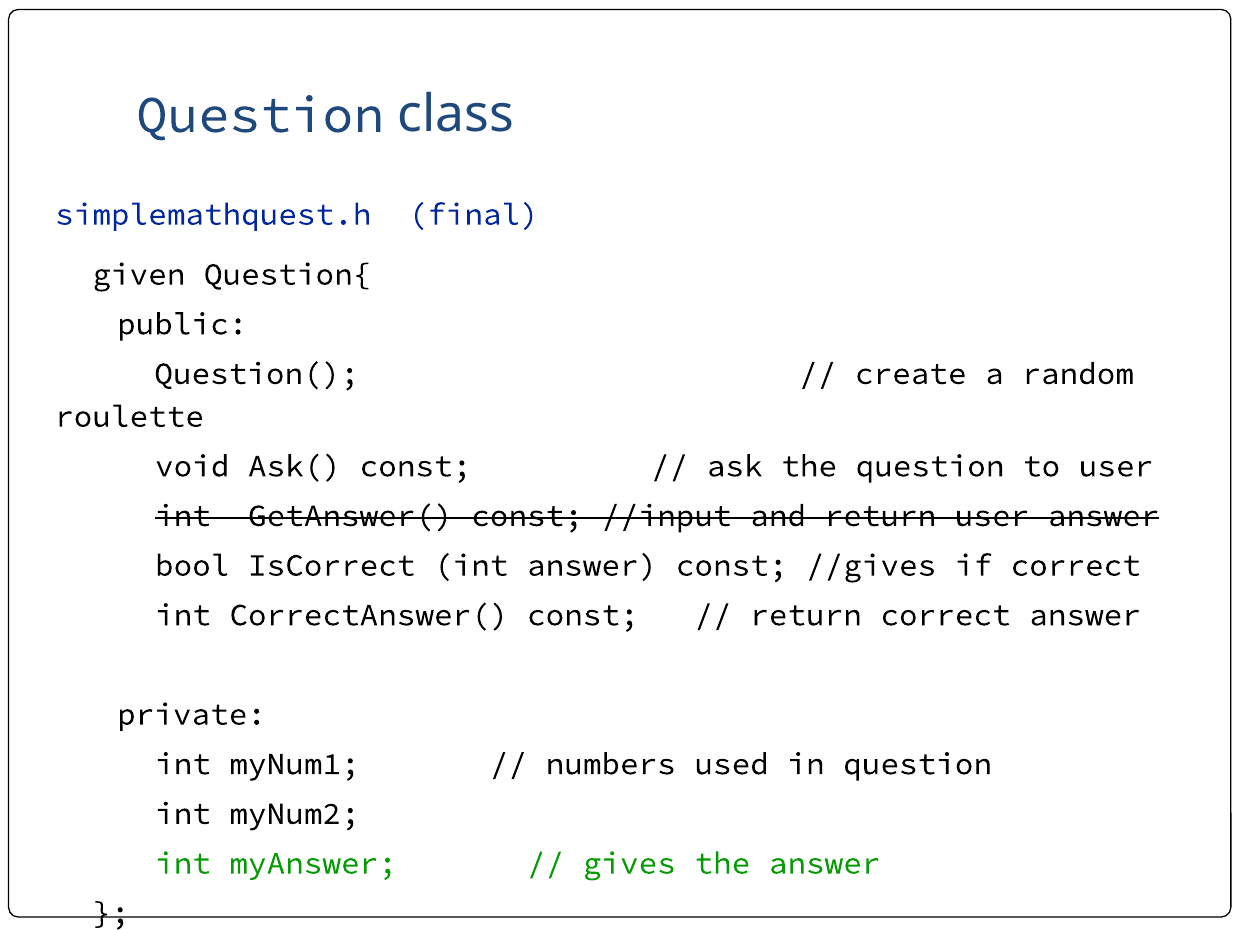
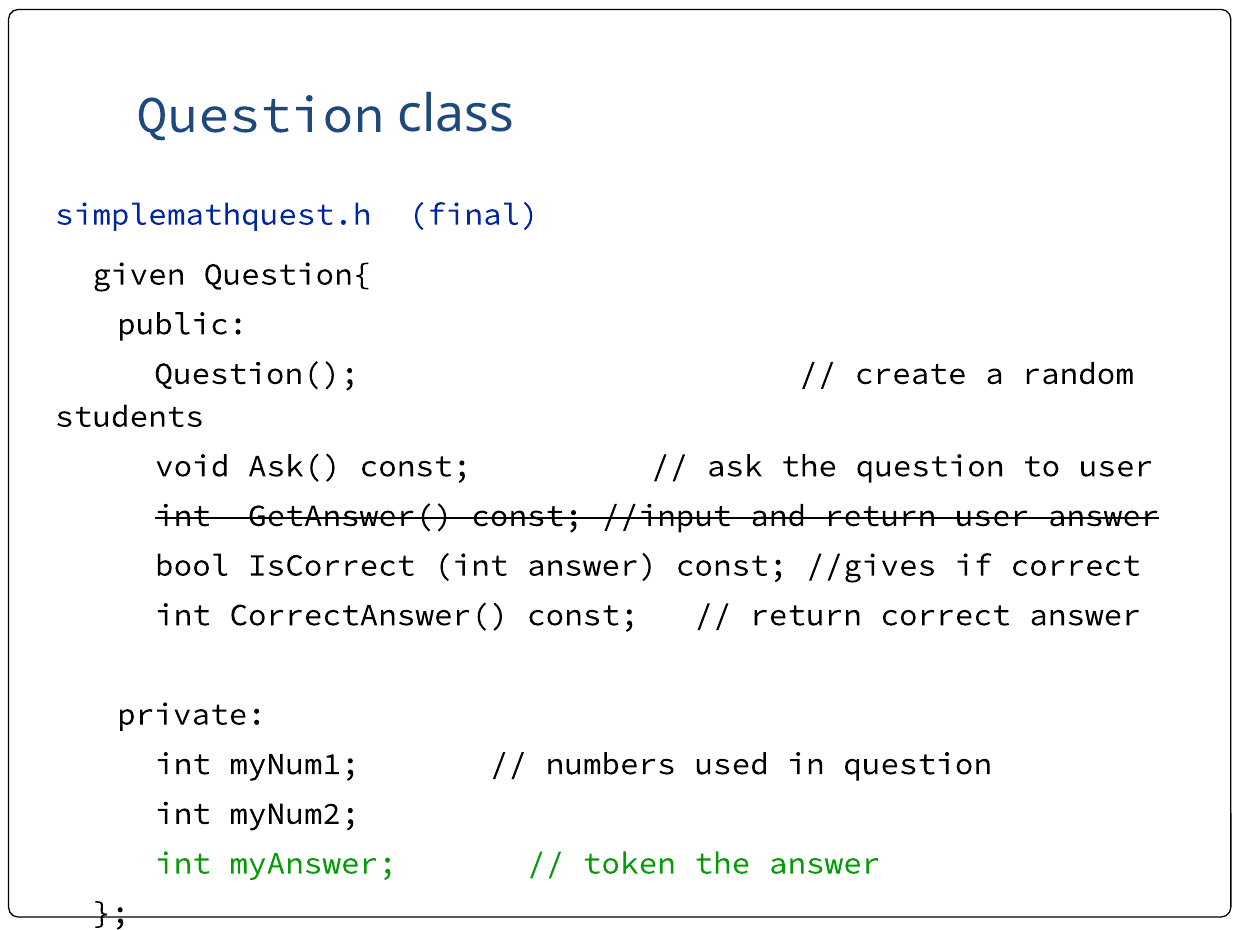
roulette: roulette -> students (130, 416)
gives: gives -> token (629, 863)
